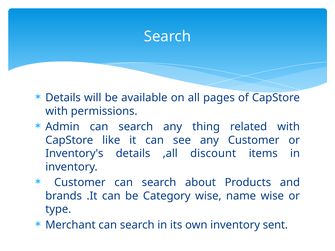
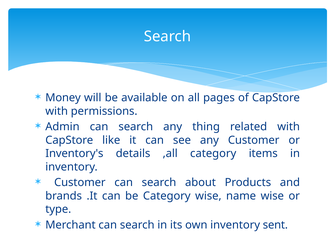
Details: Details -> Money (63, 98)
,all discount: discount -> category (213, 154)
